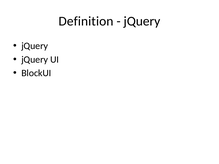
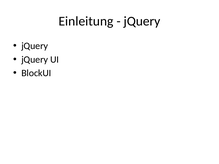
Definition: Definition -> Einleitung (86, 21)
